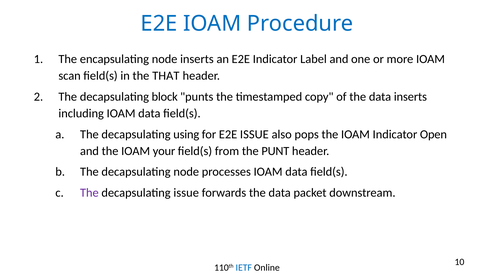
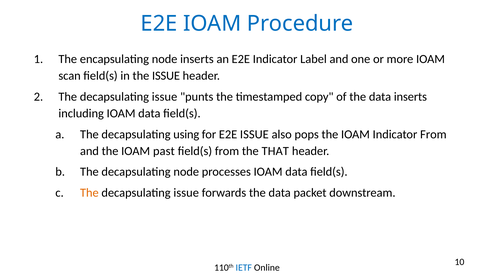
the THAT: THAT -> ISSUE (166, 76)
block: block -> issue (165, 97)
Indicator Open: Open -> From (433, 134)
your: your -> past (164, 151)
PUNT: PUNT -> THAT (275, 151)
The colour: purple -> orange (89, 193)
